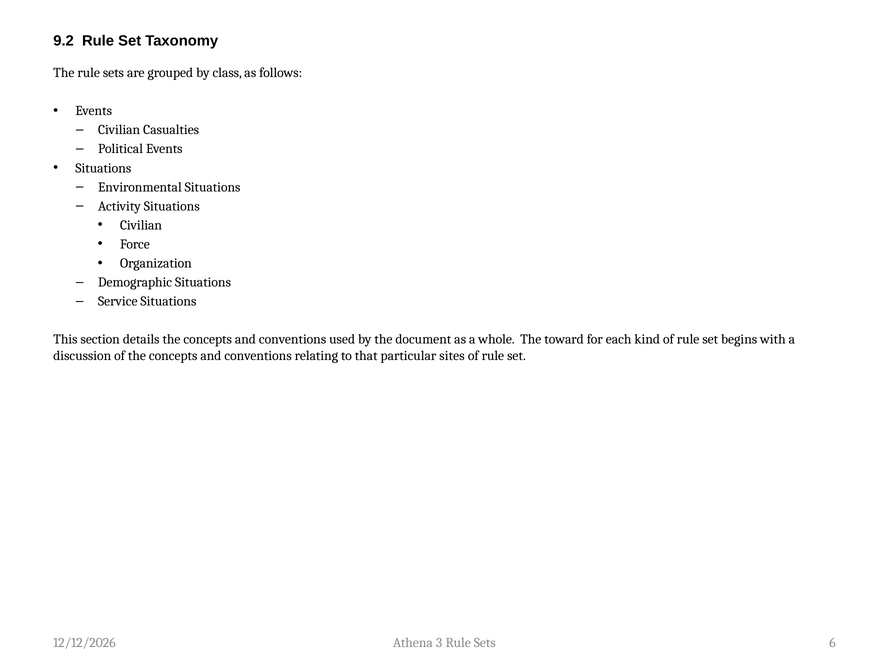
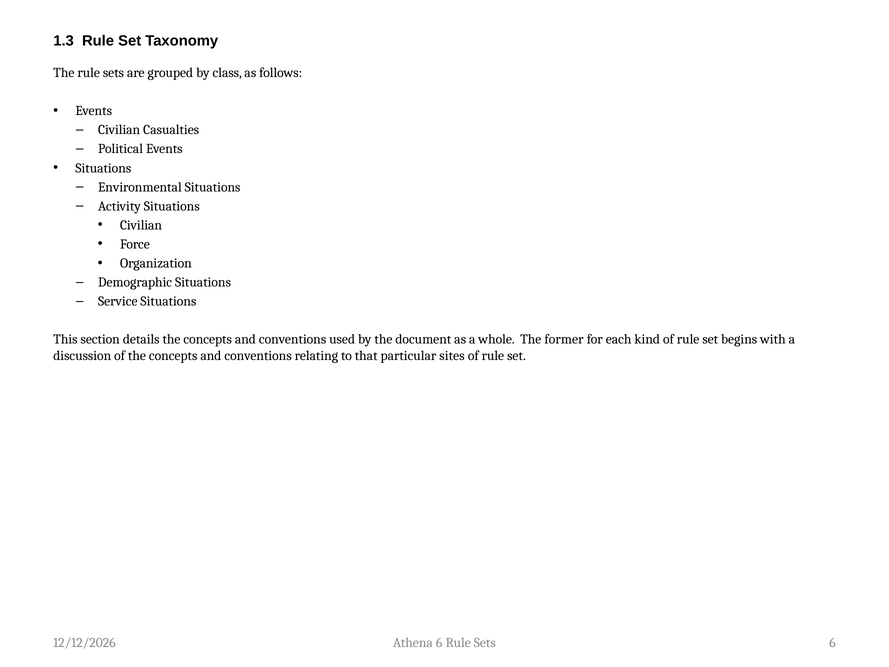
9.2: 9.2 -> 1.3 (64, 41)
toward: toward -> former (564, 339)
Athena 3: 3 -> 6 (439, 643)
